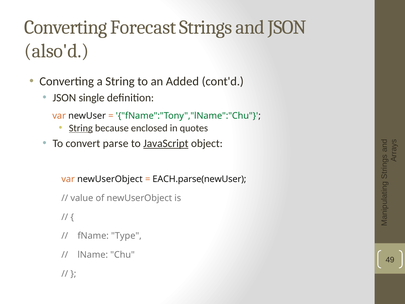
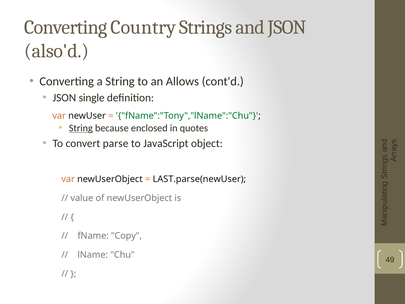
Forecast: Forecast -> Country (143, 27)
Added: Added -> Allows (182, 81)
JavaScript underline: present -> none (166, 143)
EACH.parse(newUser: EACH.parse(newUser -> LAST.parse(newUser (199, 179)
Type: Type -> Copy (126, 236)
